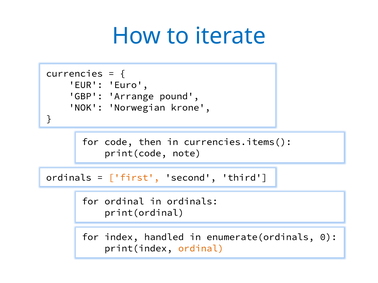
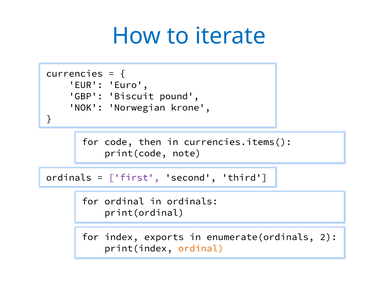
Arrange: Arrange -> Biscuit (131, 96)
first colour: orange -> purple (134, 178)
handled: handled -> exports (164, 237)
0: 0 -> 2 (328, 237)
